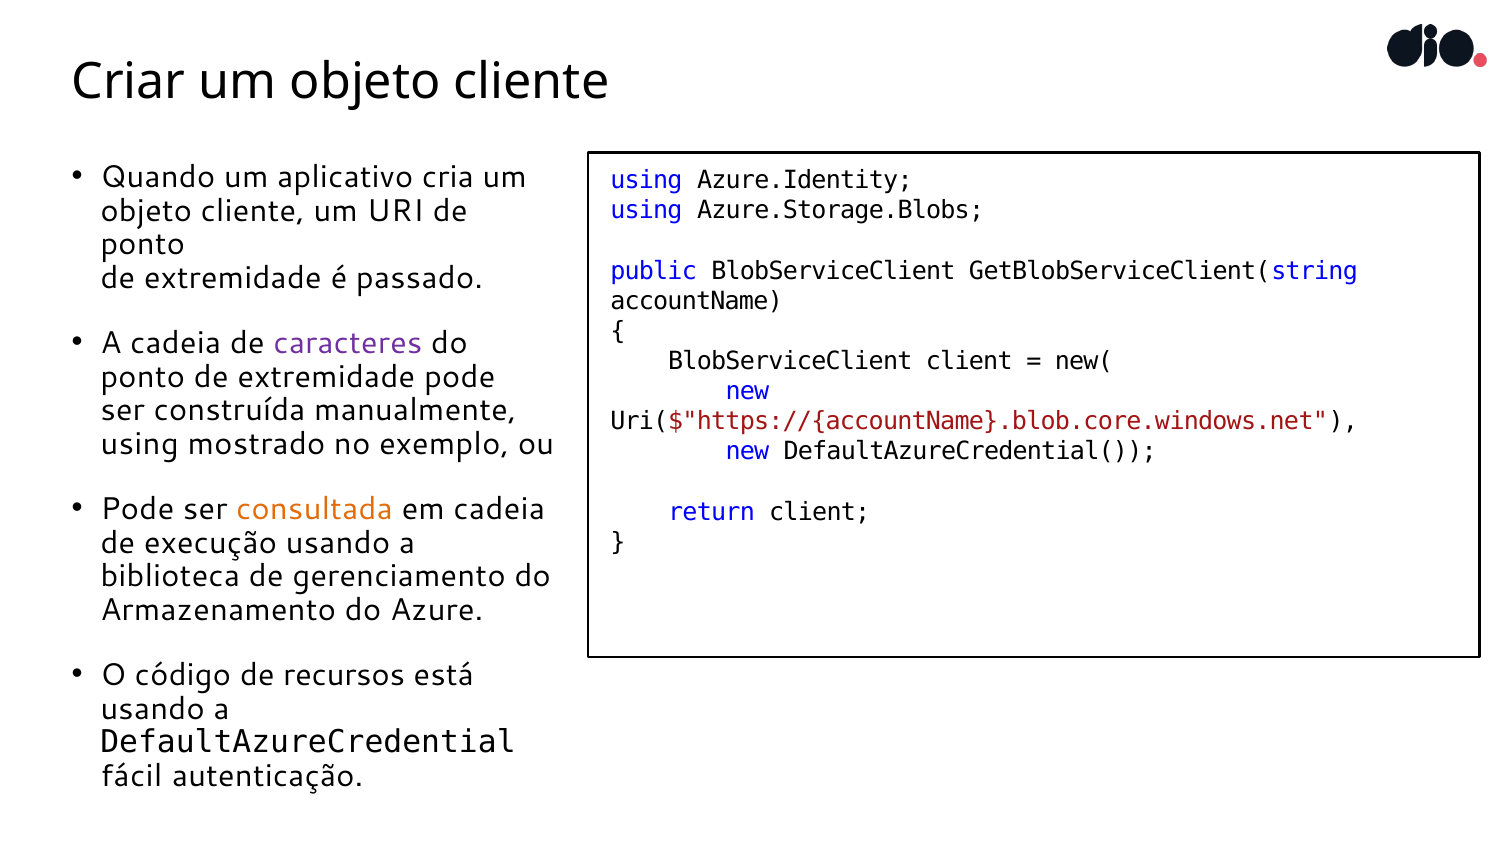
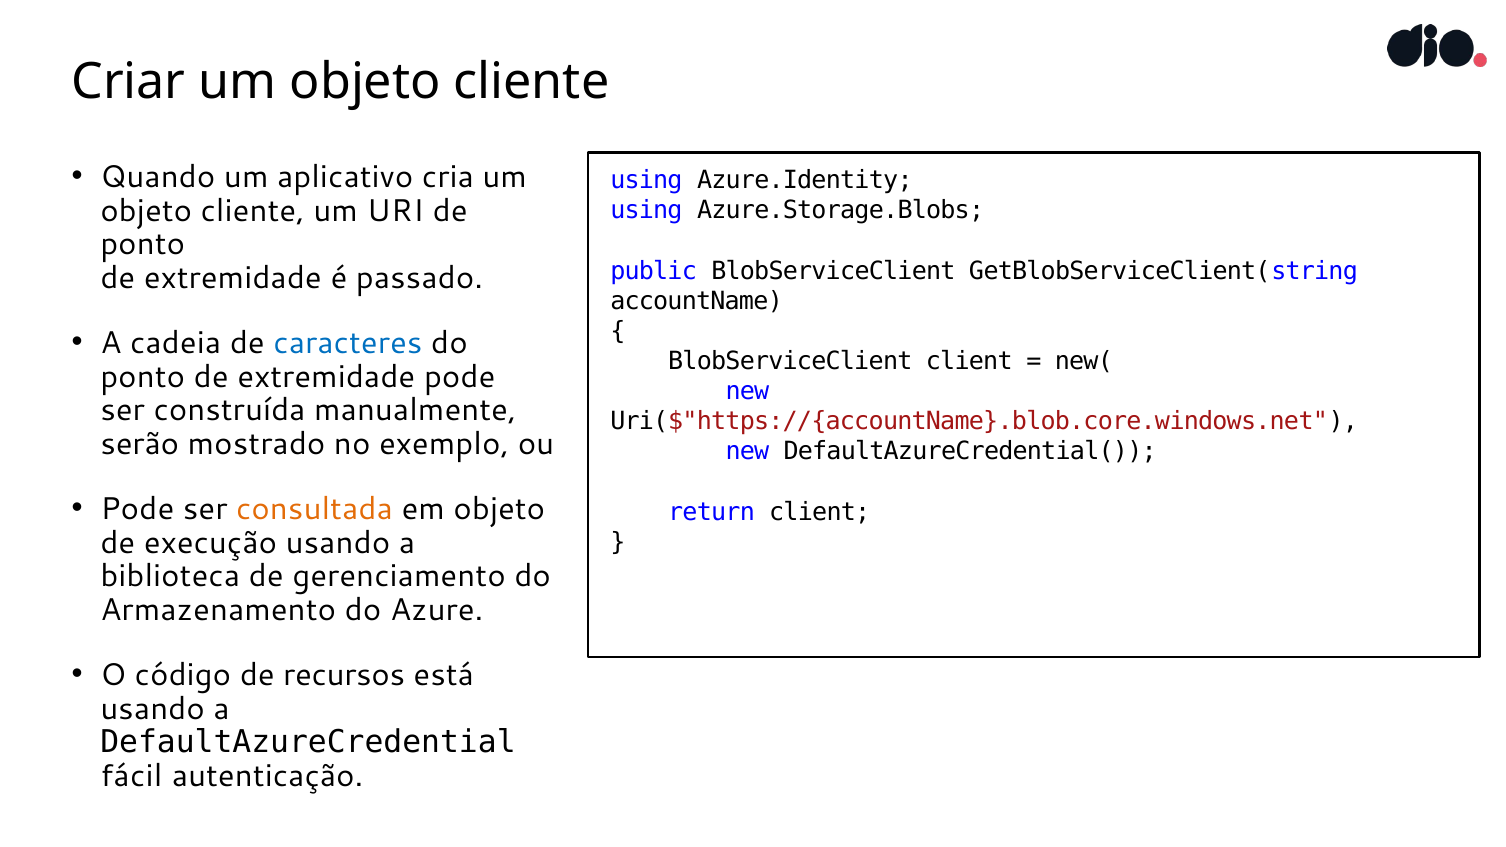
caracteres colour: purple -> blue (348, 343)
using: using -> serão (140, 445)
em cadeia: cadeia -> objeto (499, 509)
